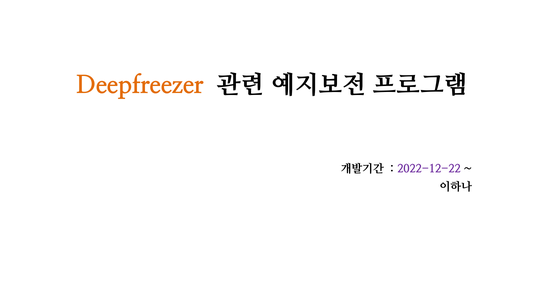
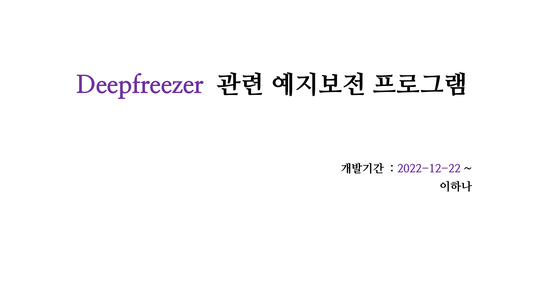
Deepfreezer colour: orange -> purple (140, 85)
